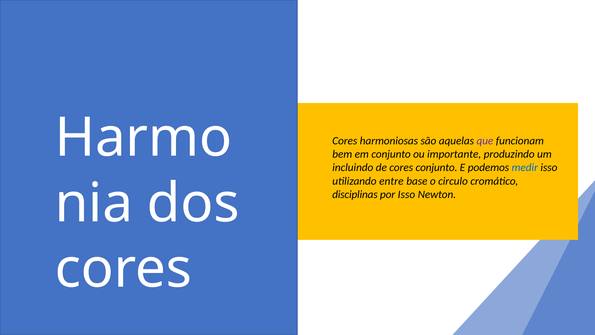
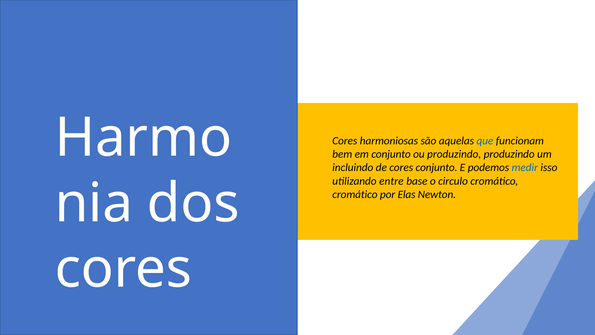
que colour: purple -> blue (485, 141)
ou importante: importante -> produzindo (454, 154)
disciplinas: disciplinas -> cromático (355, 194)
por Isso: Isso -> Elas (407, 194)
